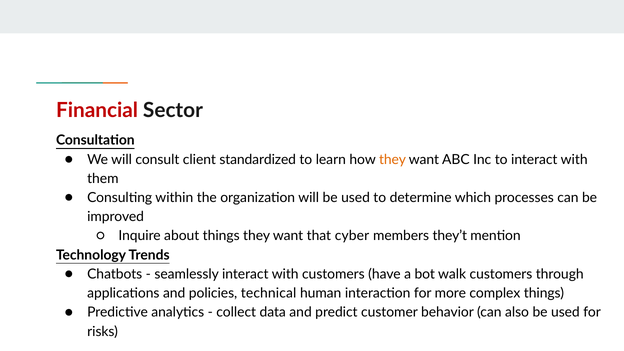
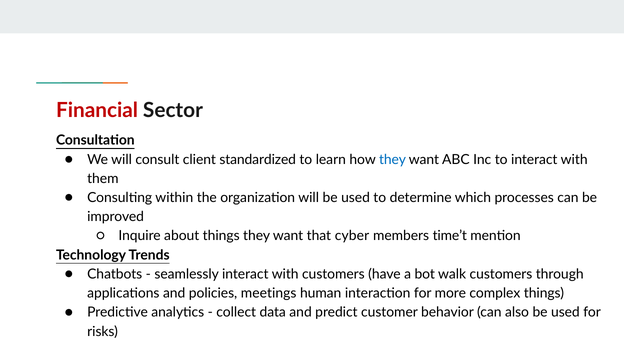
they colour: orange -> blue (393, 159)
they’t: they’t -> time’t (450, 236)
technical: technical -> meetings (269, 293)
